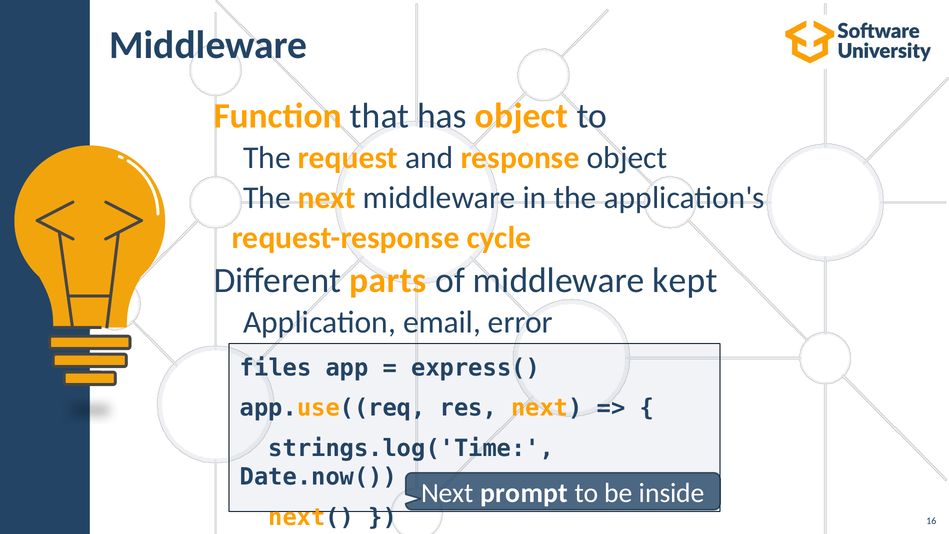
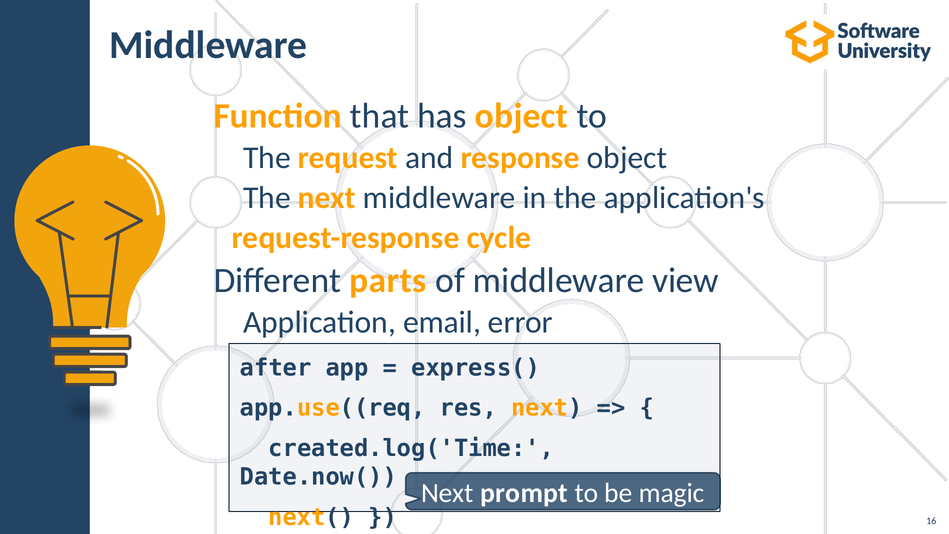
kept: kept -> view (685, 280)
files: files -> after (276, 368)
strings.log('Time: strings.log('Time -> created.log('Time (411, 448)
inside: inside -> magic (672, 493)
